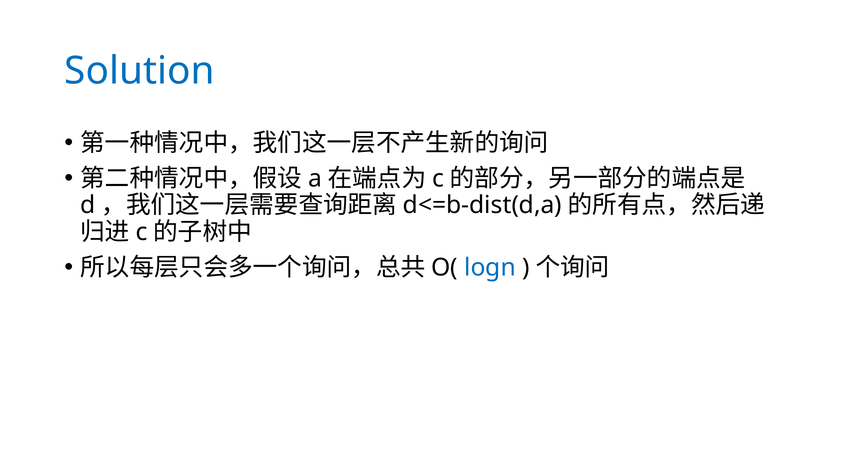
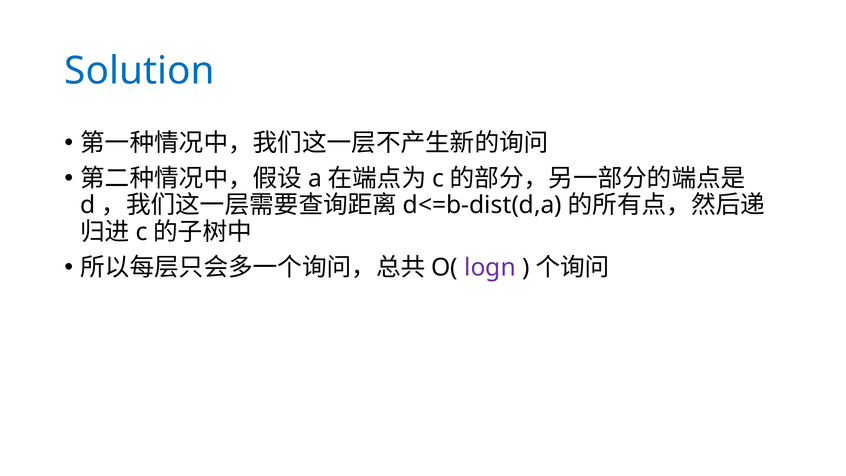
logn colour: blue -> purple (490, 267)
